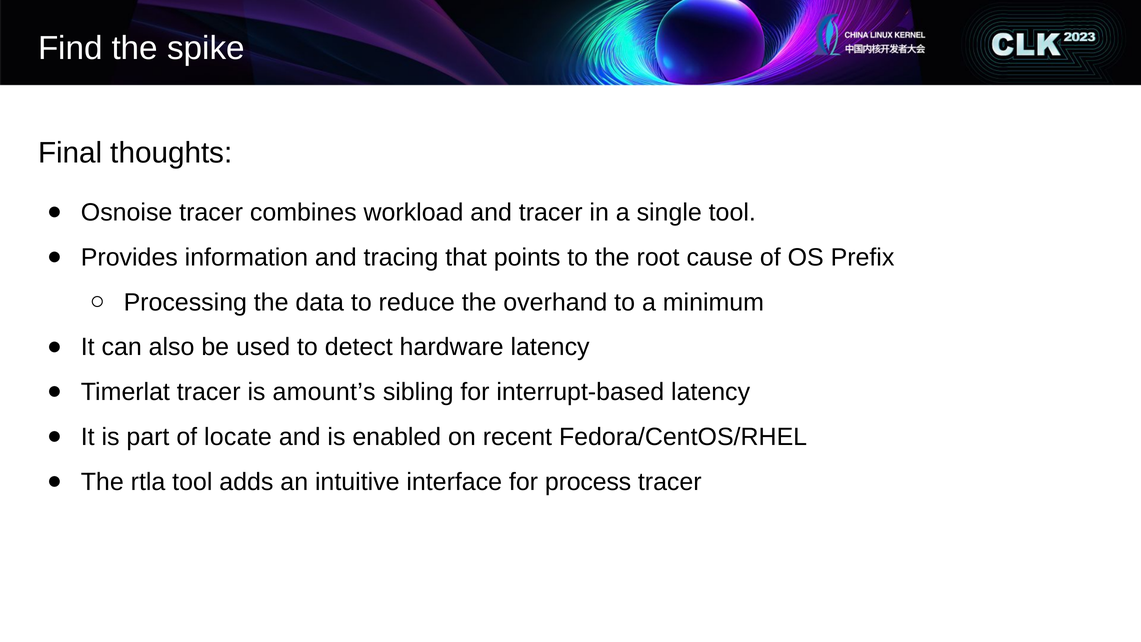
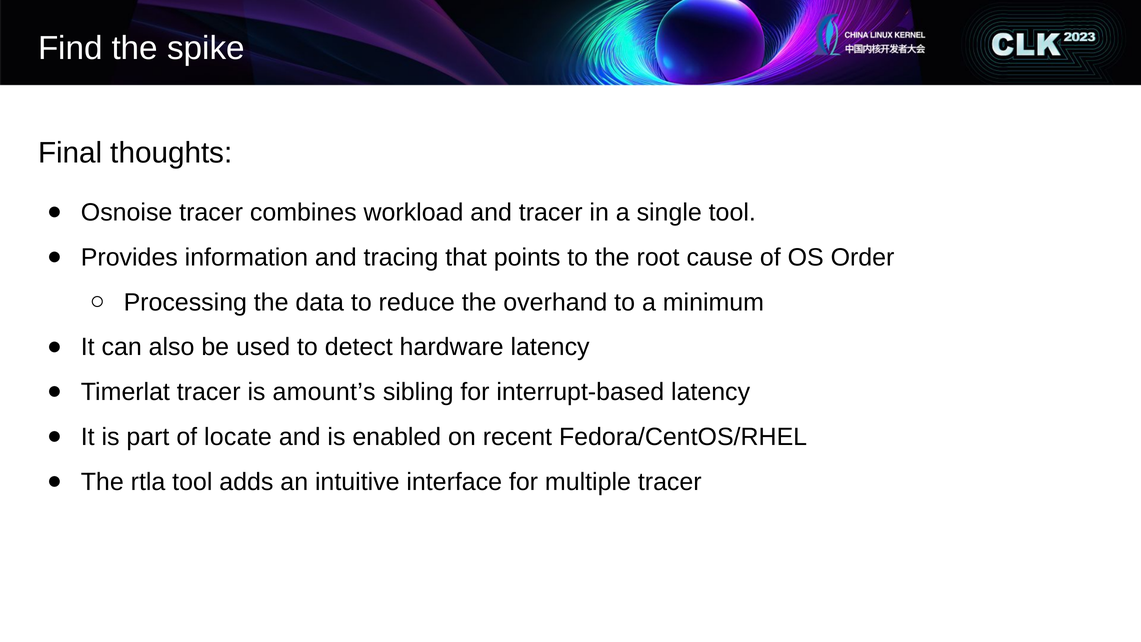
Prefix: Prefix -> Order (863, 257)
process: process -> multiple (588, 482)
